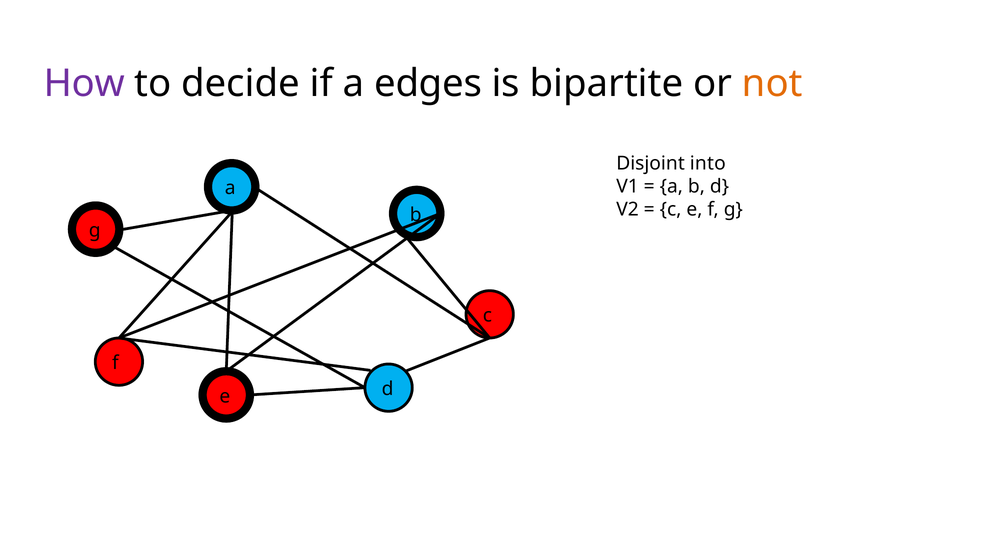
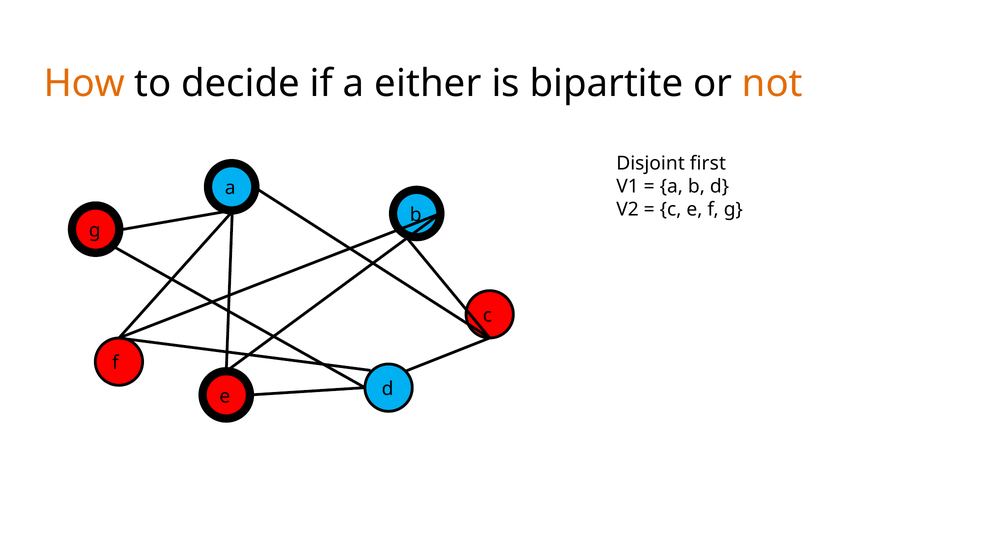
How colour: purple -> orange (84, 84)
edges: edges -> either (428, 84)
into: into -> first (708, 163)
